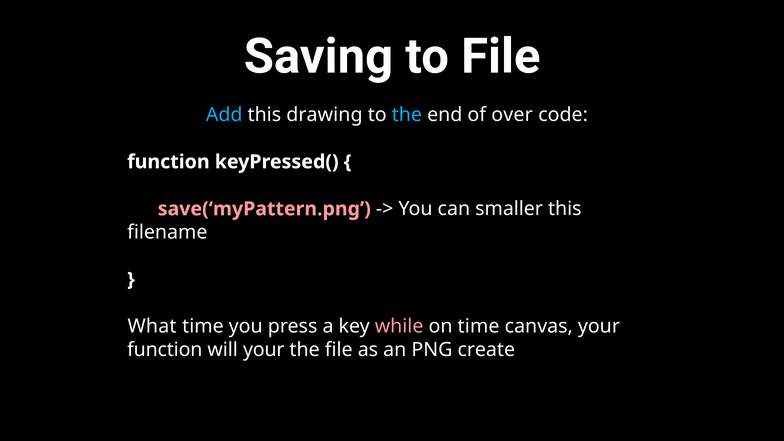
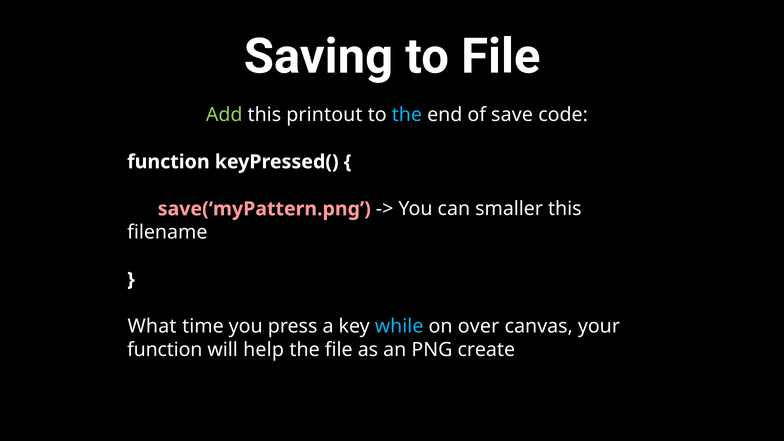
Add colour: light blue -> light green (224, 115)
drawing: drawing -> printout (324, 115)
over: over -> save (512, 115)
while colour: pink -> light blue (399, 326)
on time: time -> over (479, 326)
will your: your -> help (264, 350)
